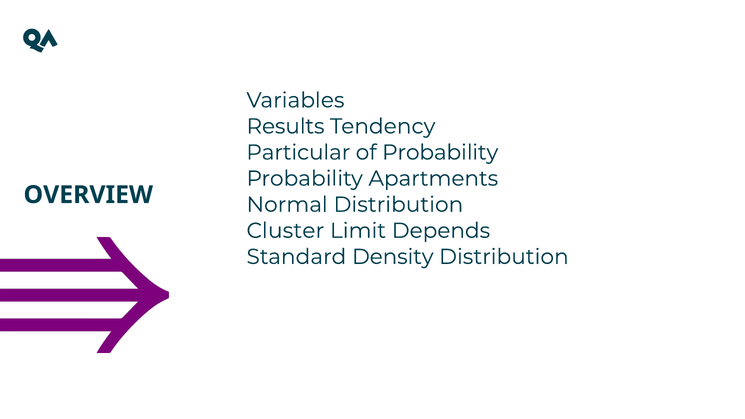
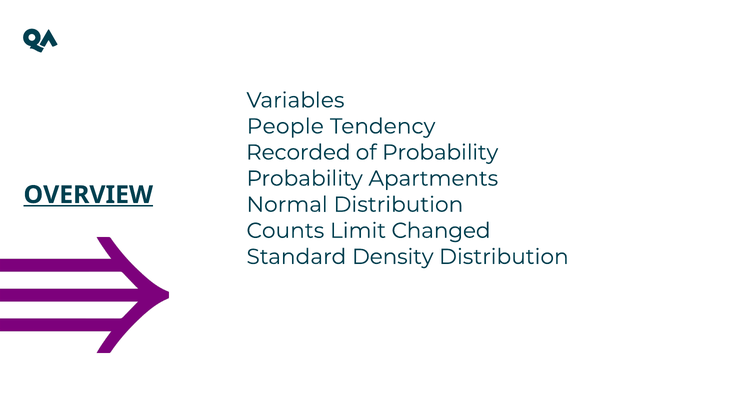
Results: Results -> People (285, 126)
Particular: Particular -> Recorded (298, 152)
OVERVIEW underline: none -> present (88, 195)
Cluster: Cluster -> Counts (285, 231)
Depends: Depends -> Changed (441, 231)
